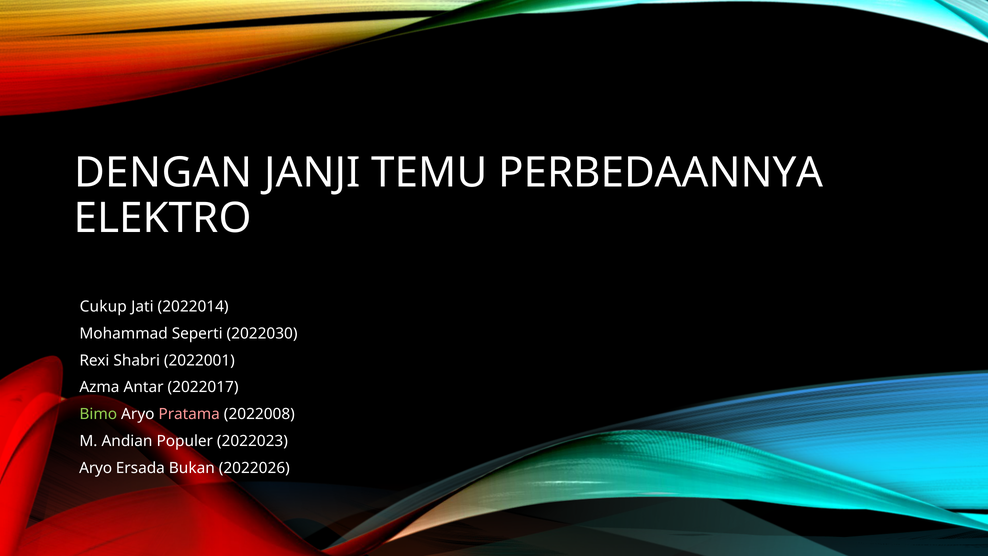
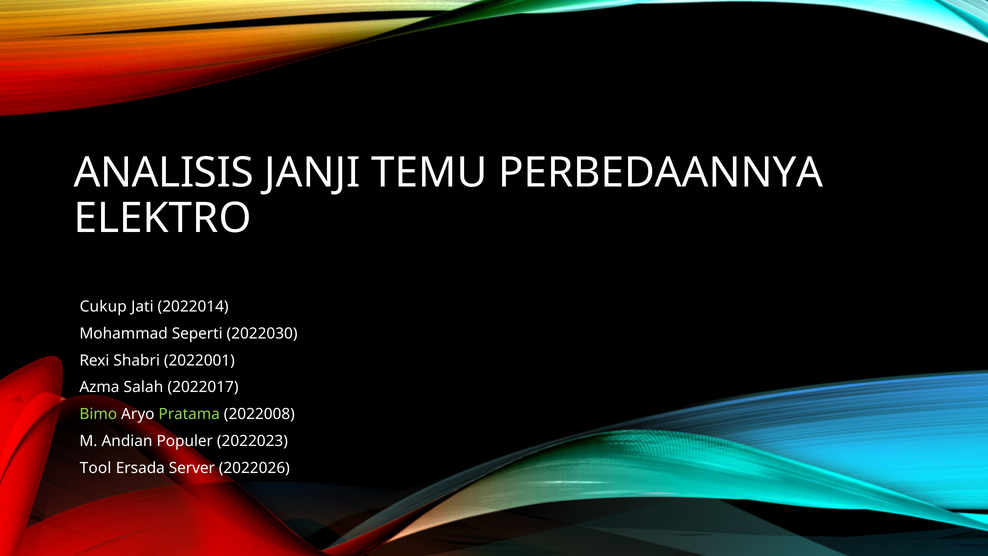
DENGAN: DENGAN -> ANALISIS (164, 173)
Antar: Antar -> Salah (143, 387)
Pratama colour: pink -> light green (189, 414)
Aryo: Aryo -> Tool (96, 468)
Bukan: Bukan -> Server (192, 468)
